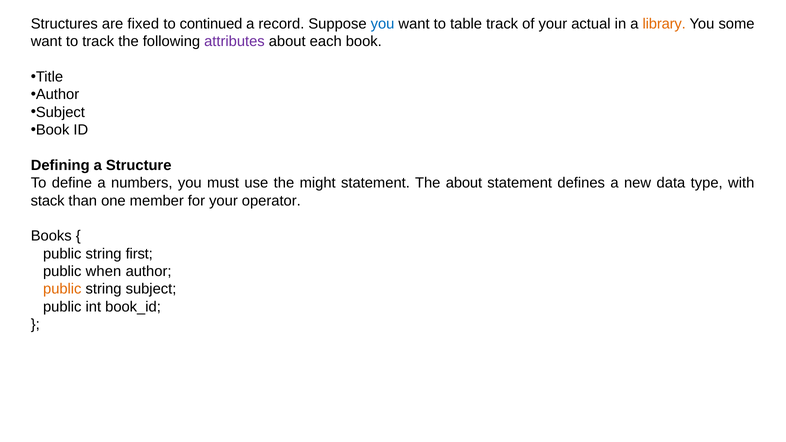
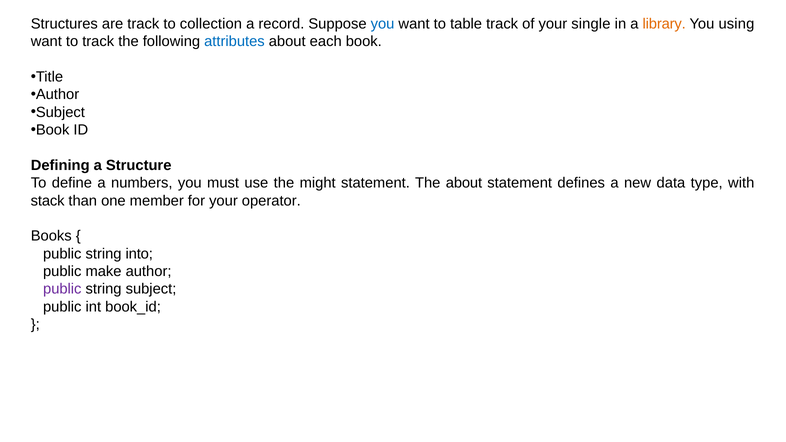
are fixed: fixed -> track (143, 24)
continued: continued -> collection (211, 24)
actual: actual -> single (591, 24)
some: some -> using (736, 24)
attributes colour: purple -> blue (234, 42)
first: first -> into (139, 254)
when: when -> make (104, 272)
public colour: orange -> purple (62, 289)
